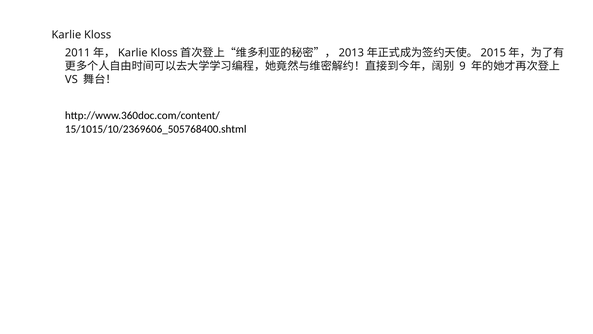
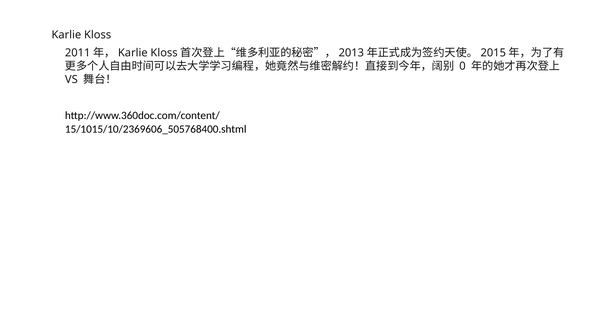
9: 9 -> 0 (462, 66)
